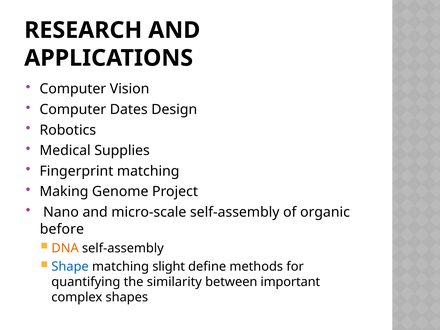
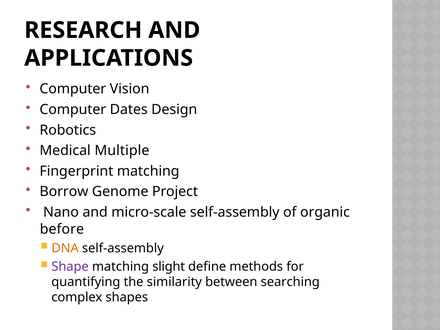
Supplies: Supplies -> Multiple (122, 151)
Making: Making -> Borrow (64, 192)
Shape colour: blue -> purple (70, 267)
important: important -> searching (290, 282)
